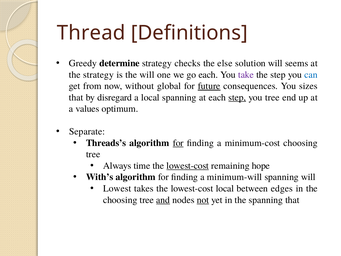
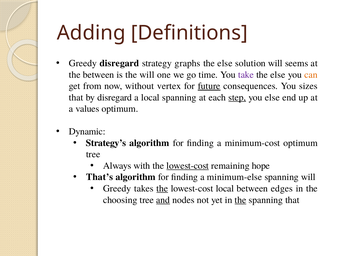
Thread: Thread -> Adding (91, 33)
Greedy determine: determine -> disregard (119, 63)
checks: checks -> graphs (188, 63)
the strategy: strategy -> between (99, 75)
go each: each -> time (208, 75)
step: step -> else (278, 75)
can colour: blue -> orange (311, 75)
global: global -> vertex (169, 86)
you tree: tree -> else (272, 97)
Separate: Separate -> Dynamic (87, 131)
Threads’s: Threads’s -> Strategy’s (106, 143)
for underline: present -> none (178, 143)
minimum-cost choosing: choosing -> optimum (301, 143)
time: time -> with (142, 166)
With’s: With’s -> That’s (100, 177)
minimum-will: minimum-will -> minimum-else (235, 177)
Lowest: Lowest -> Greedy (117, 188)
the underline: none -> present (162, 188)
not underline: present -> none (203, 200)
the underline: none -> present (240, 200)
